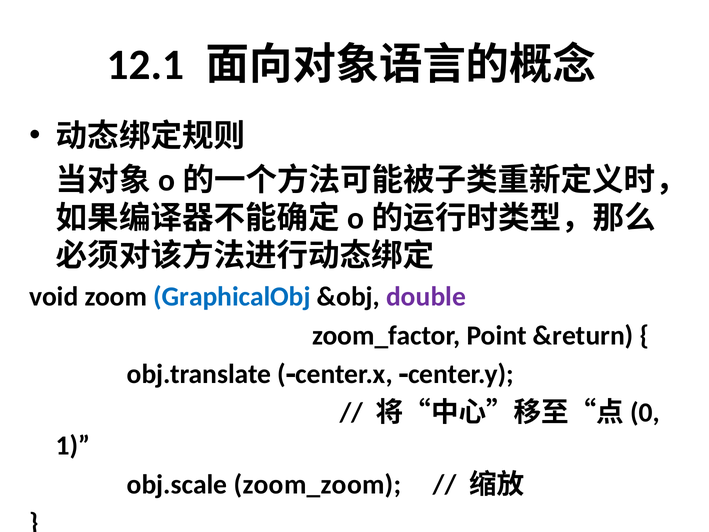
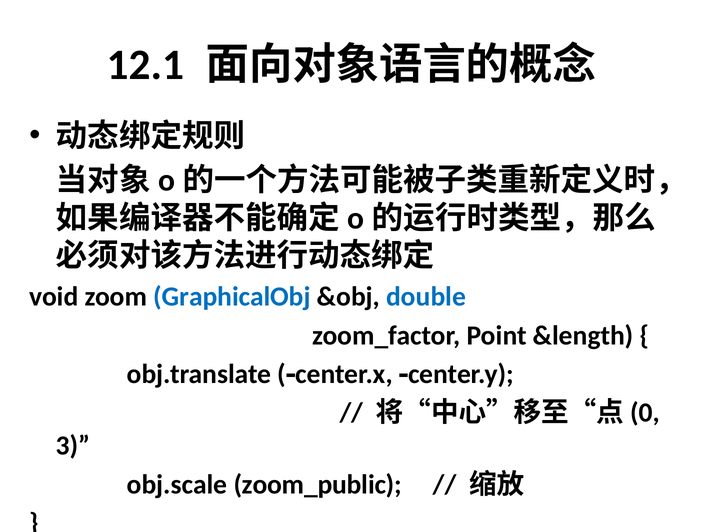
double colour: purple -> blue (426, 297)
&return: &return -> &length (583, 335)
1: 1 -> 3 (73, 446)
zoom_zoom: zoom_zoom -> zoom_public (318, 484)
